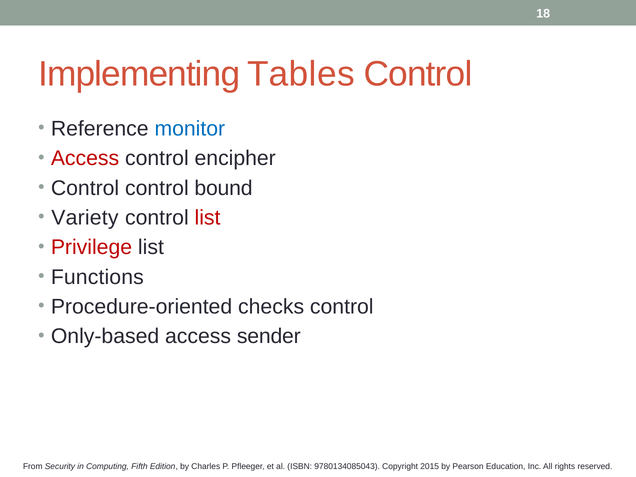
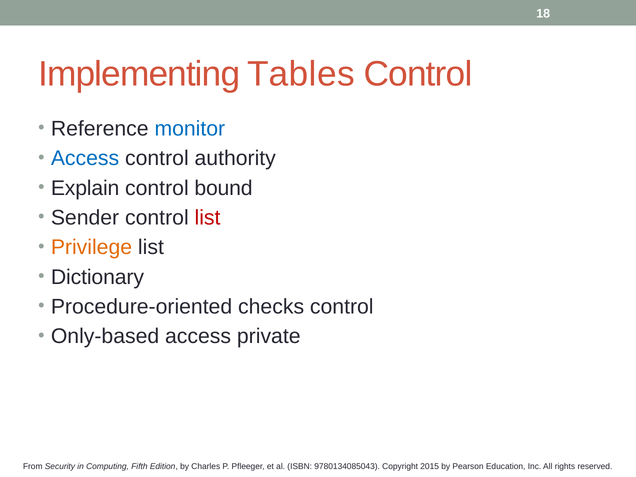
Access colour: red -> blue (85, 158)
encipher: encipher -> authority (235, 158)
Control: Control -> Explain (85, 188)
Variety: Variety -> Sender (85, 218)
Privilege colour: red -> orange (91, 247)
Functions: Functions -> Dictionary (97, 277)
sender: sender -> private (269, 336)
